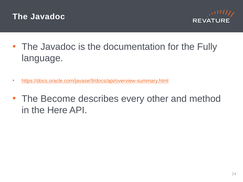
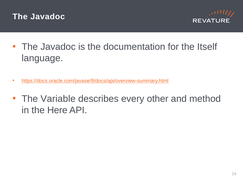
Fully: Fully -> Itself (207, 47)
Become: Become -> Variable (58, 99)
